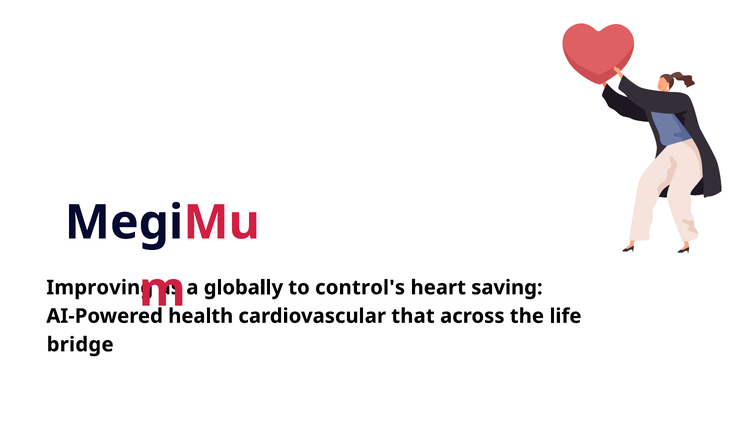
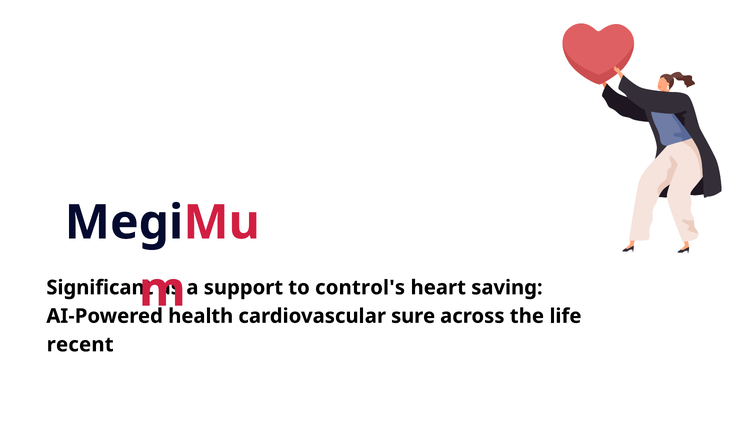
Improving: Improving -> Significant (100, 287)
globally: globally -> support (243, 287)
that: that -> sure (413, 316)
bridge: bridge -> recent (80, 344)
